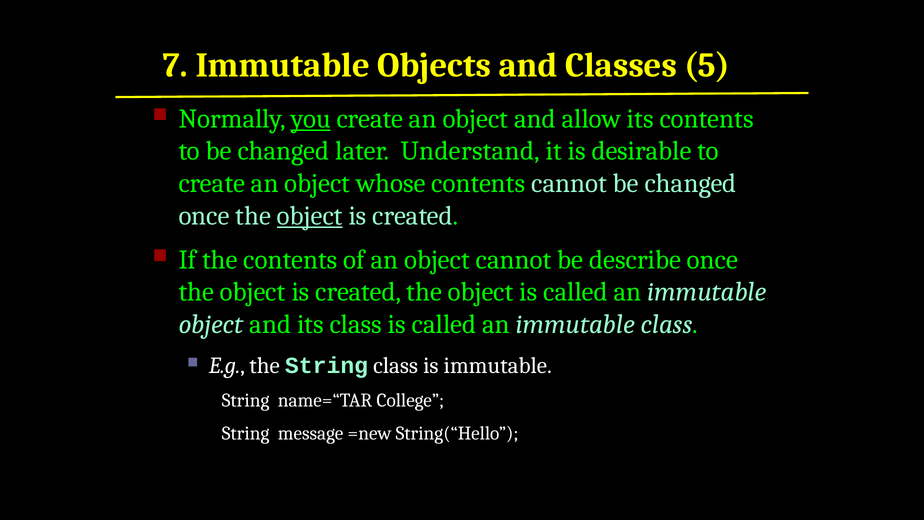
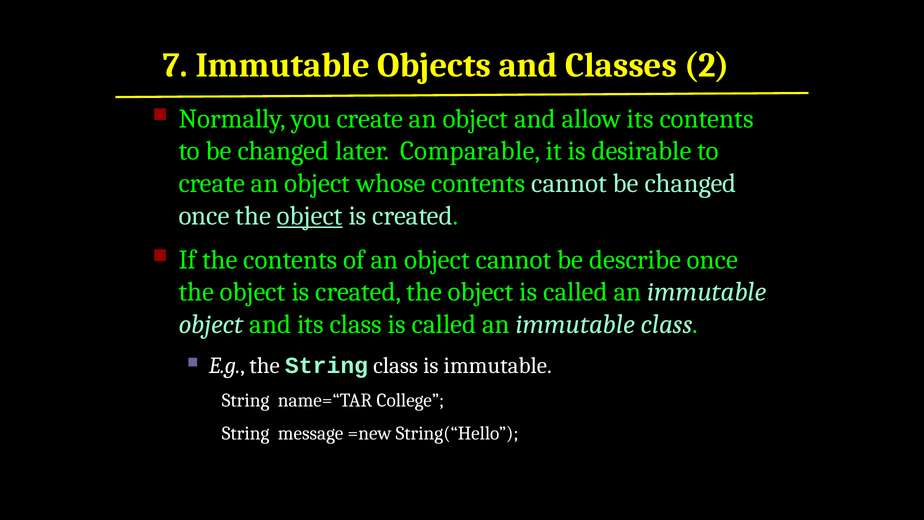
5: 5 -> 2 (707, 65)
you underline: present -> none (311, 119)
Understand: Understand -> Comparable (470, 151)
